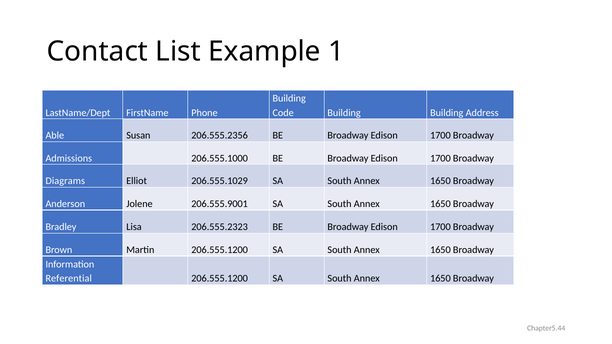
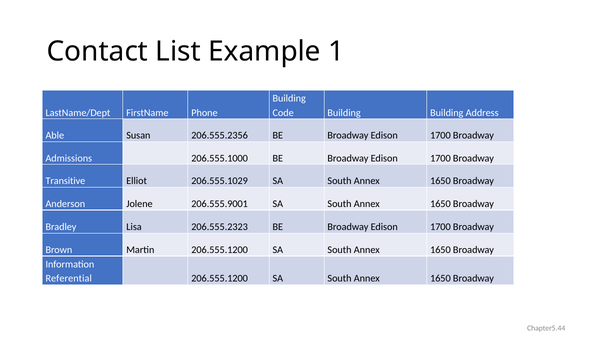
Diagrams: Diagrams -> Transitive (65, 181)
